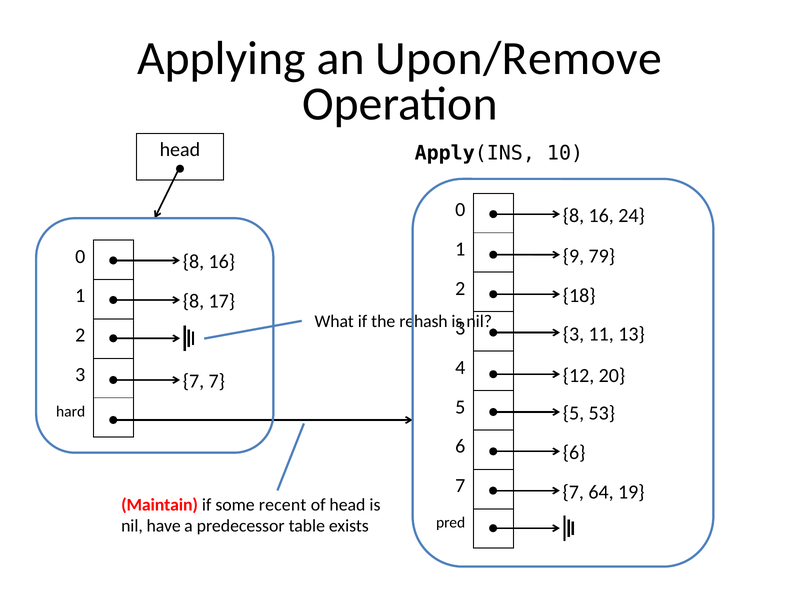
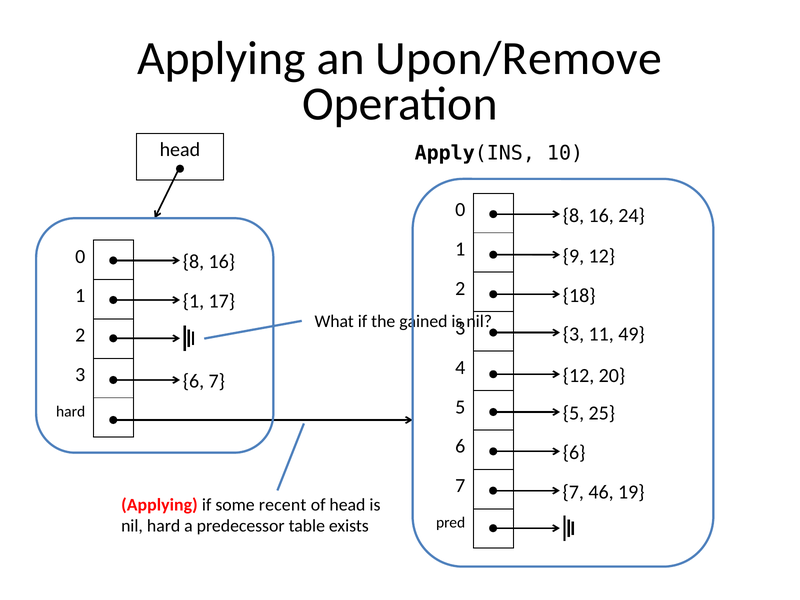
9 79: 79 -> 12 (602, 256)
8: 8 -> 1 (193, 301)
rehash: rehash -> gained (423, 322)
13: 13 -> 49 (632, 334)
7: 7 -> 6 (193, 381)
53: 53 -> 25 (602, 413)
64: 64 -> 46 (601, 492)
Maintain: Maintain -> Applying (159, 505)
nil have: have -> hard (164, 526)
